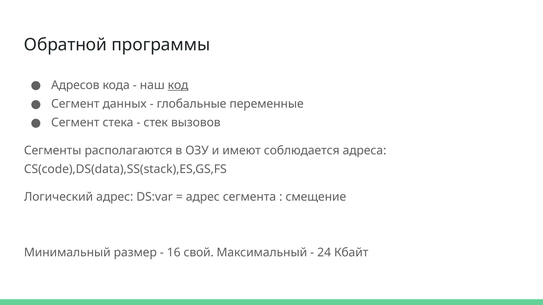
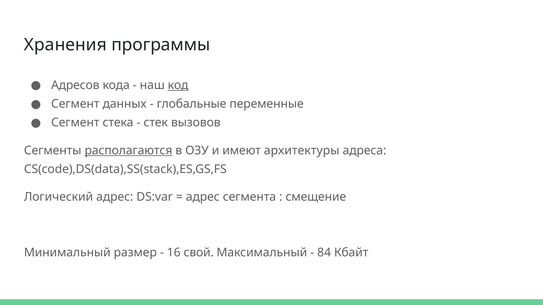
Обратной: Обратной -> Хранения (65, 45)
располагаются underline: none -> present (128, 151)
соблюдается: соблюдается -> архитектуры (302, 151)
24: 24 -> 84 (324, 253)
